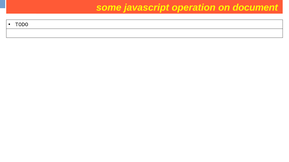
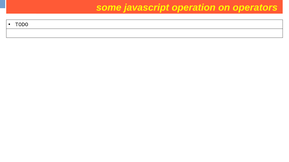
document: document -> operators (255, 8)
